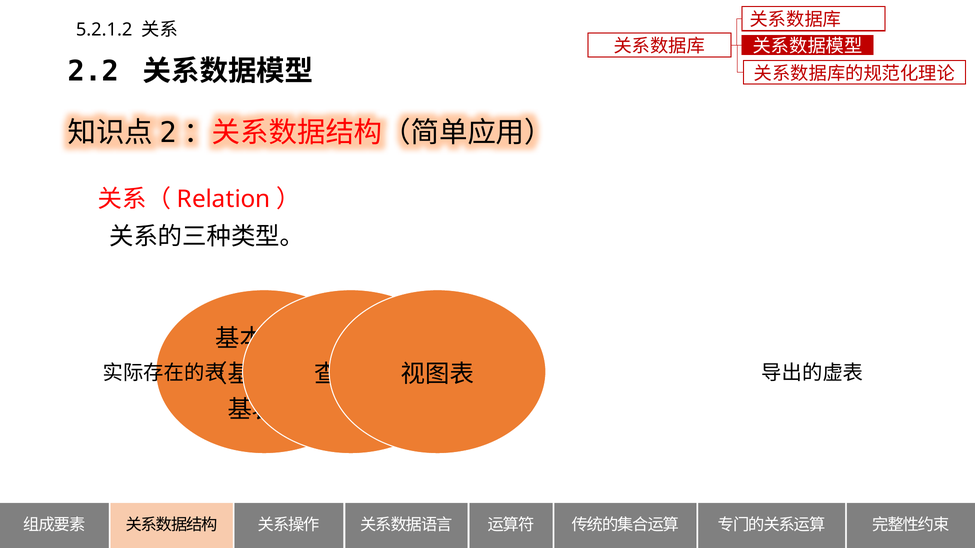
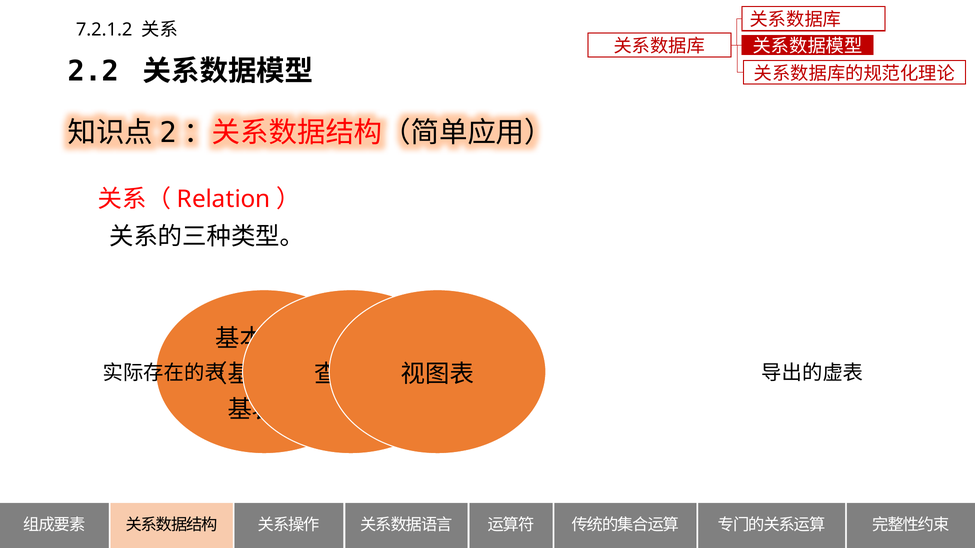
5.2.1.2: 5.2.1.2 -> 7.2.1.2 (104, 30)
